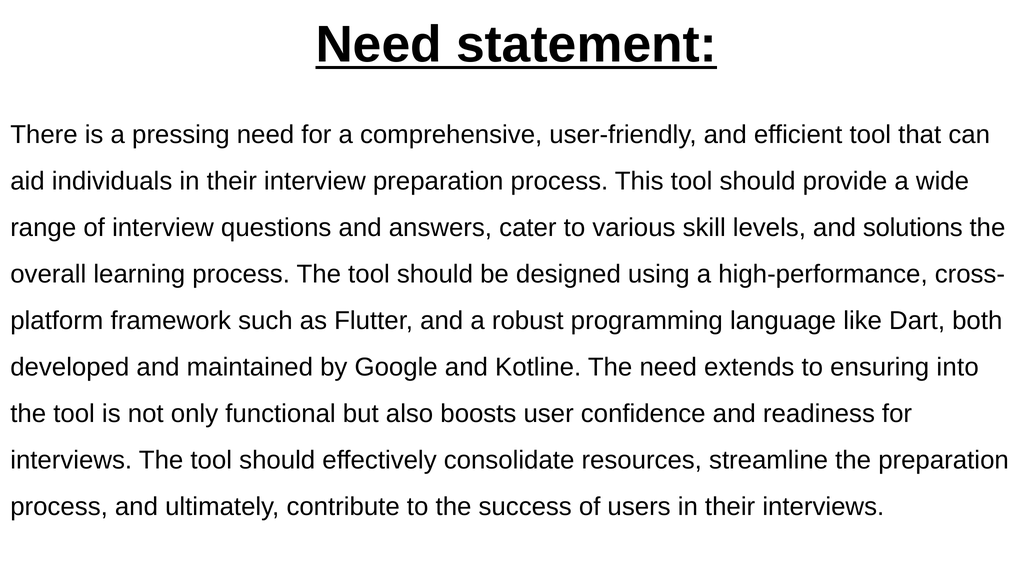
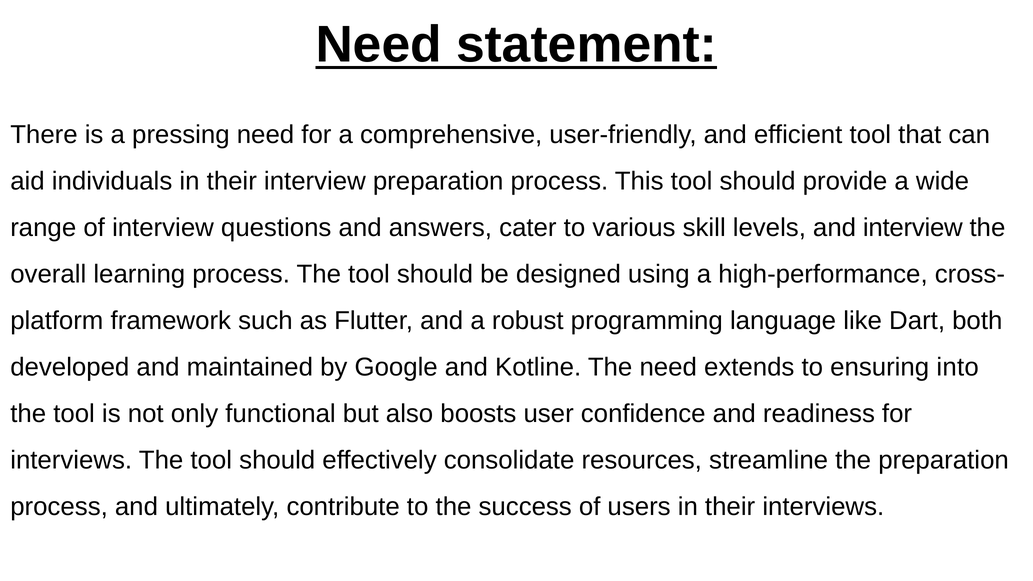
and solutions: solutions -> interview (913, 228)
